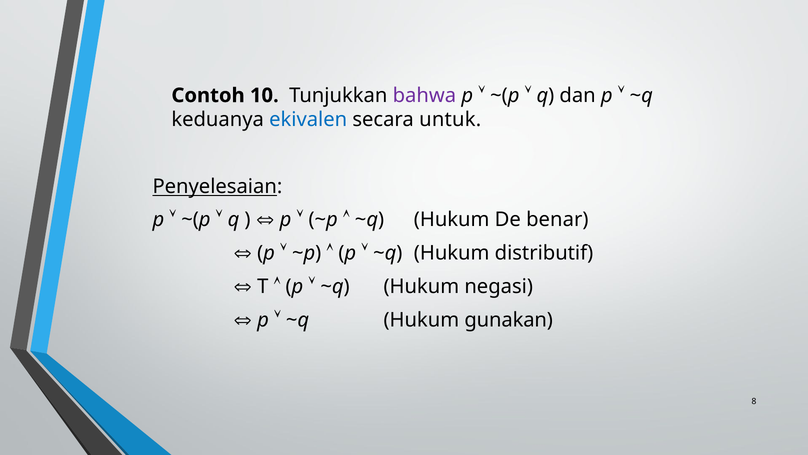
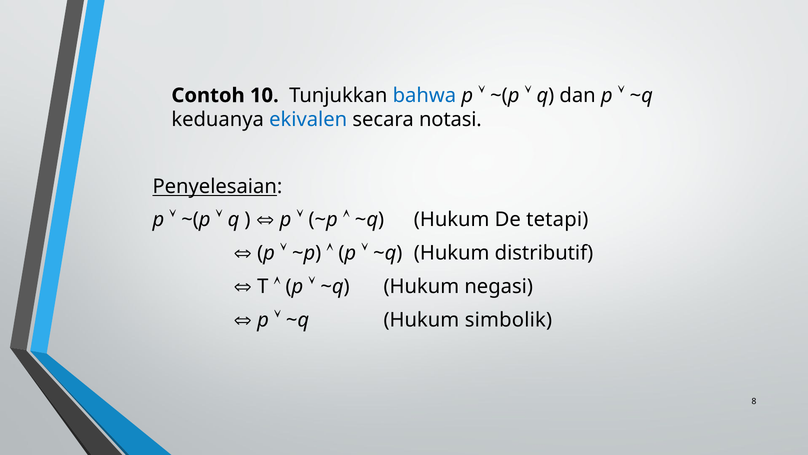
bahwa colour: purple -> blue (424, 95)
untuk: untuk -> notasi (450, 120)
benar: benar -> tetapi (557, 220)
gunakan: gunakan -> simbolik (508, 320)
